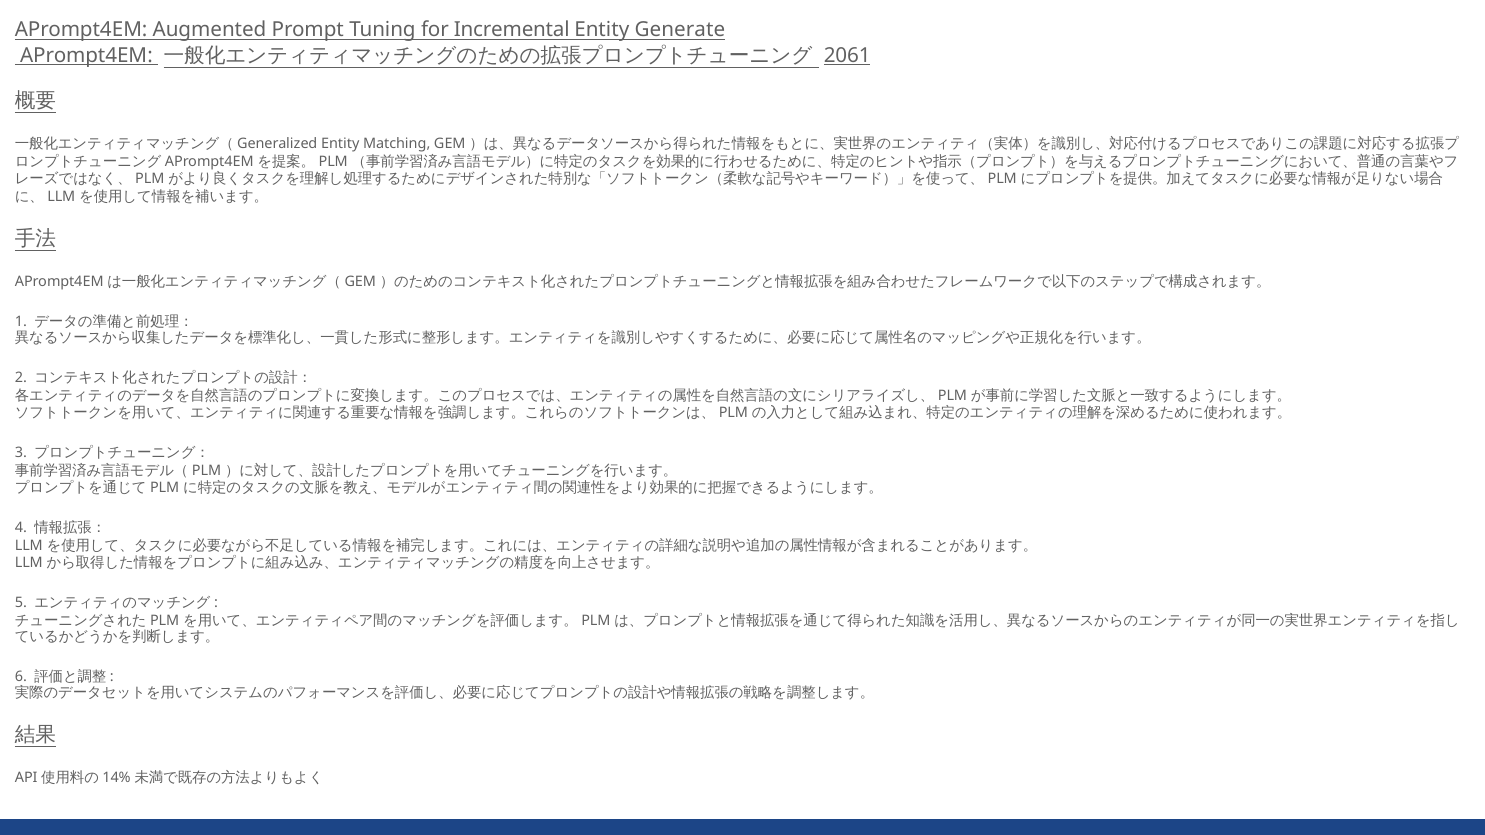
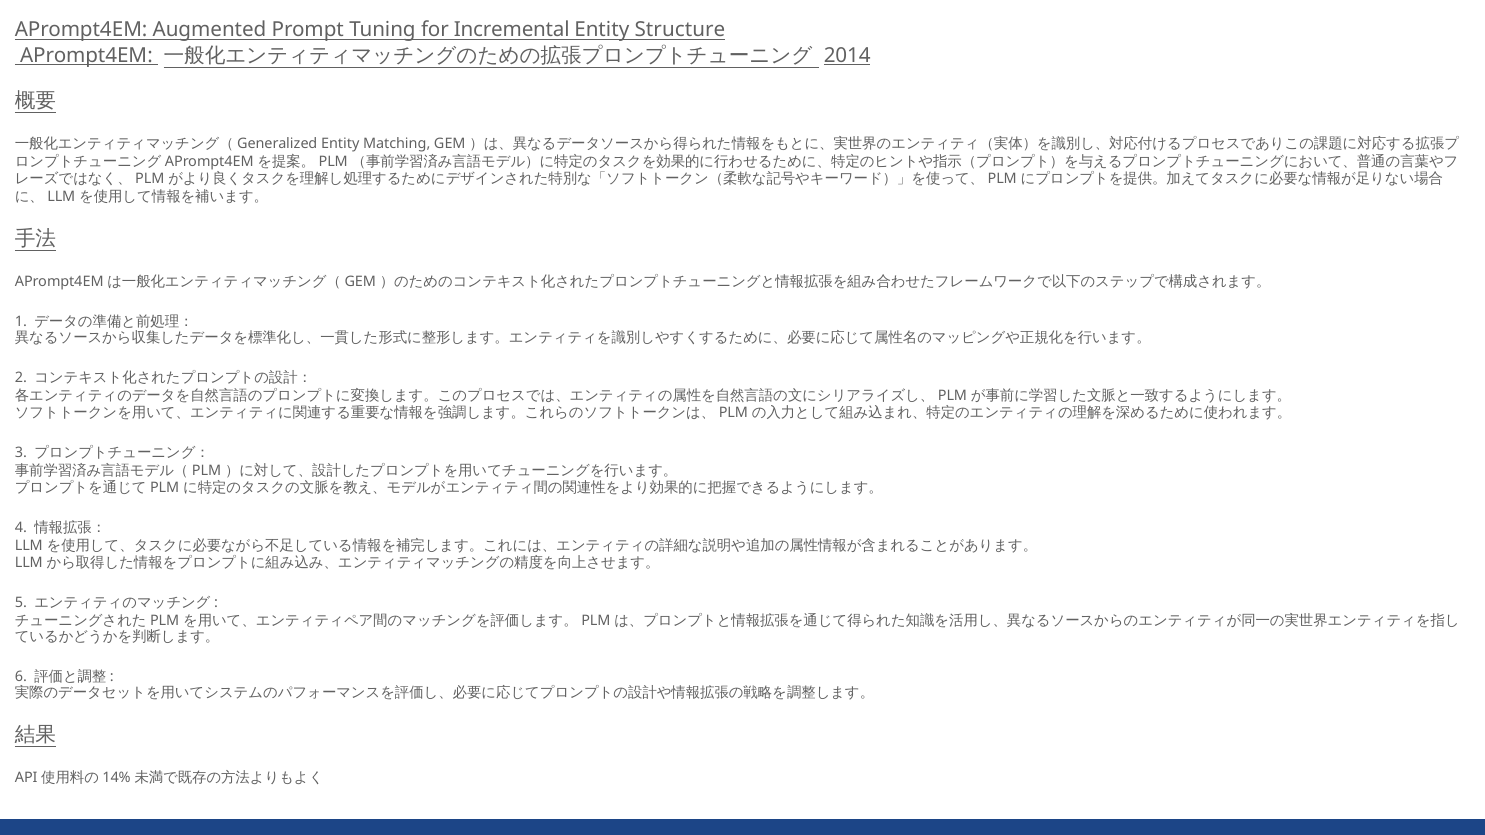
Generate: Generate -> Structure (680, 30)
2061: 2061 -> 2014 (847, 55)
